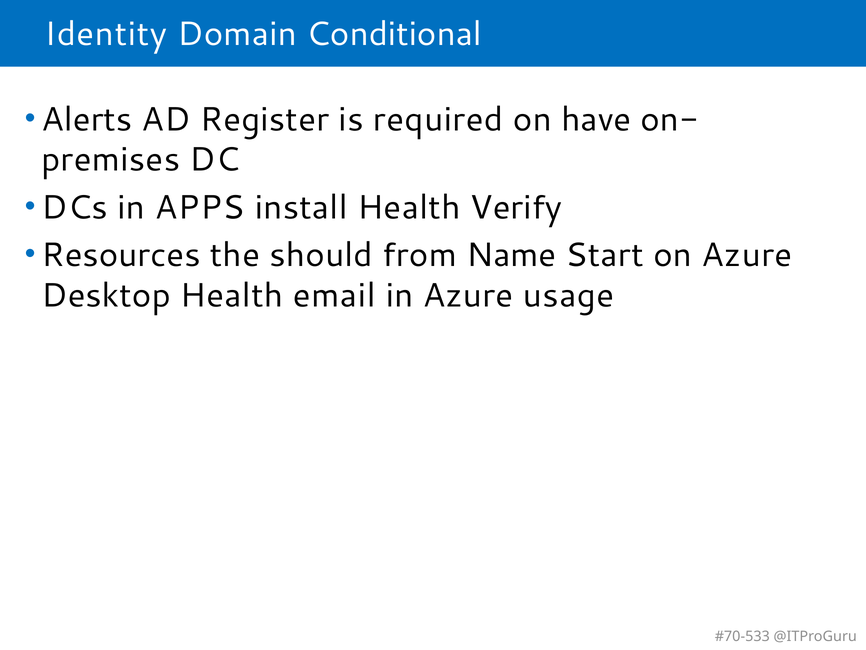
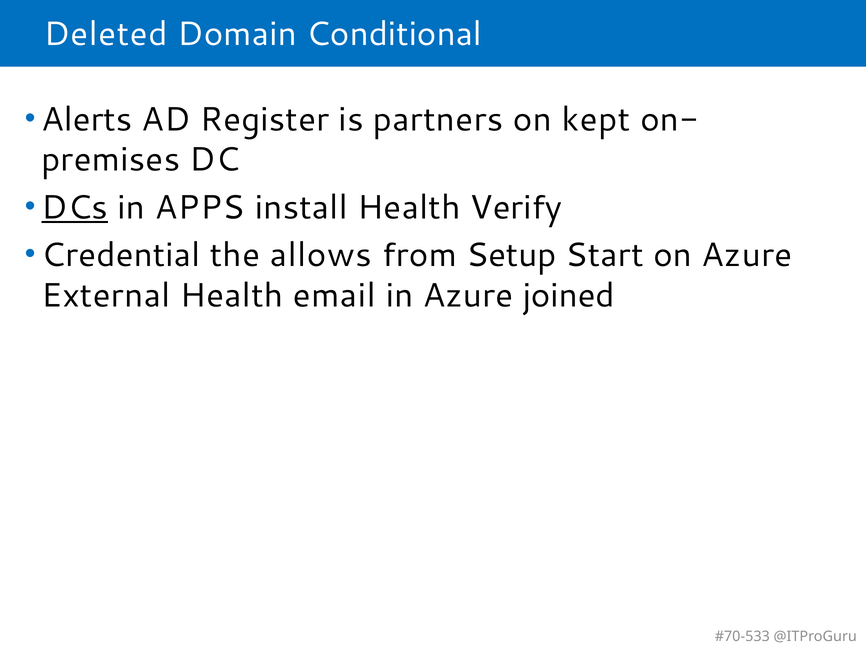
Identity: Identity -> Deleted (106, 34)
required: required -> partners (438, 119)
have: have -> kept (596, 119)
DCs underline: none -> present (75, 207)
Resources: Resources -> Credential (121, 255)
should: should -> allows (321, 255)
Name: Name -> Setup (511, 255)
Desktop: Desktop -> External (106, 295)
usage: usage -> joined (569, 295)
